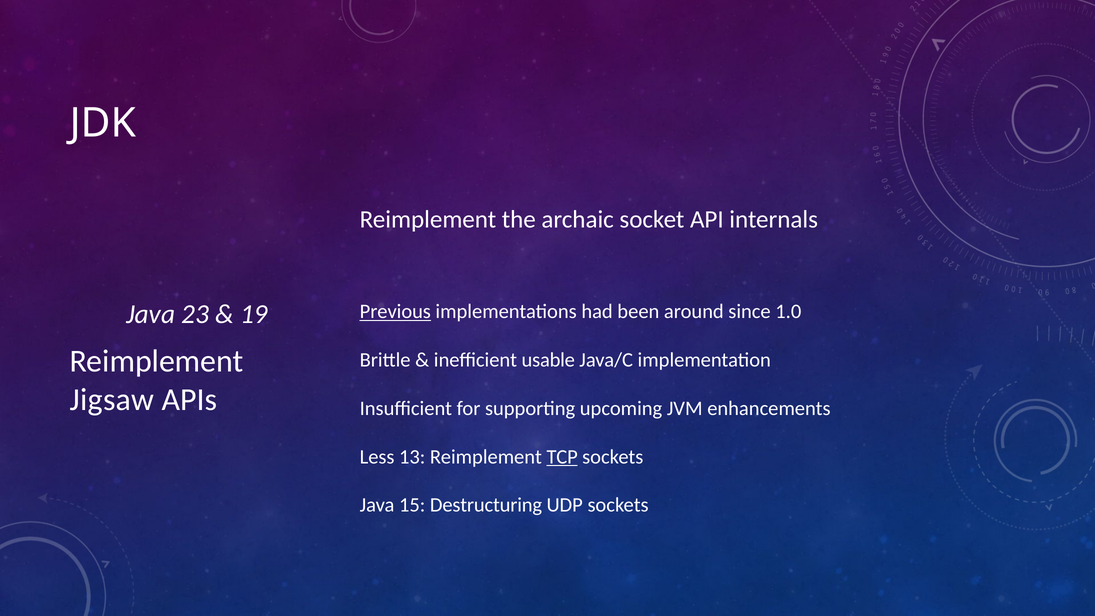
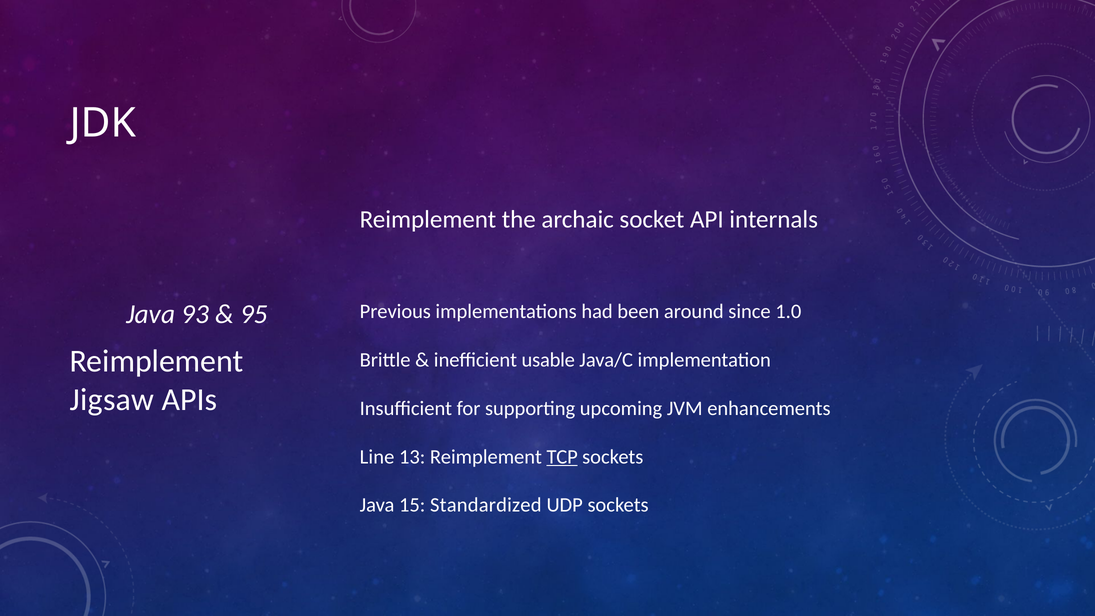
23: 23 -> 93 (195, 314)
19: 19 -> 95 (254, 314)
Previous underline: present -> none (395, 312)
Less: Less -> Line (377, 457)
Destructuring: Destructuring -> Standardized (486, 505)
